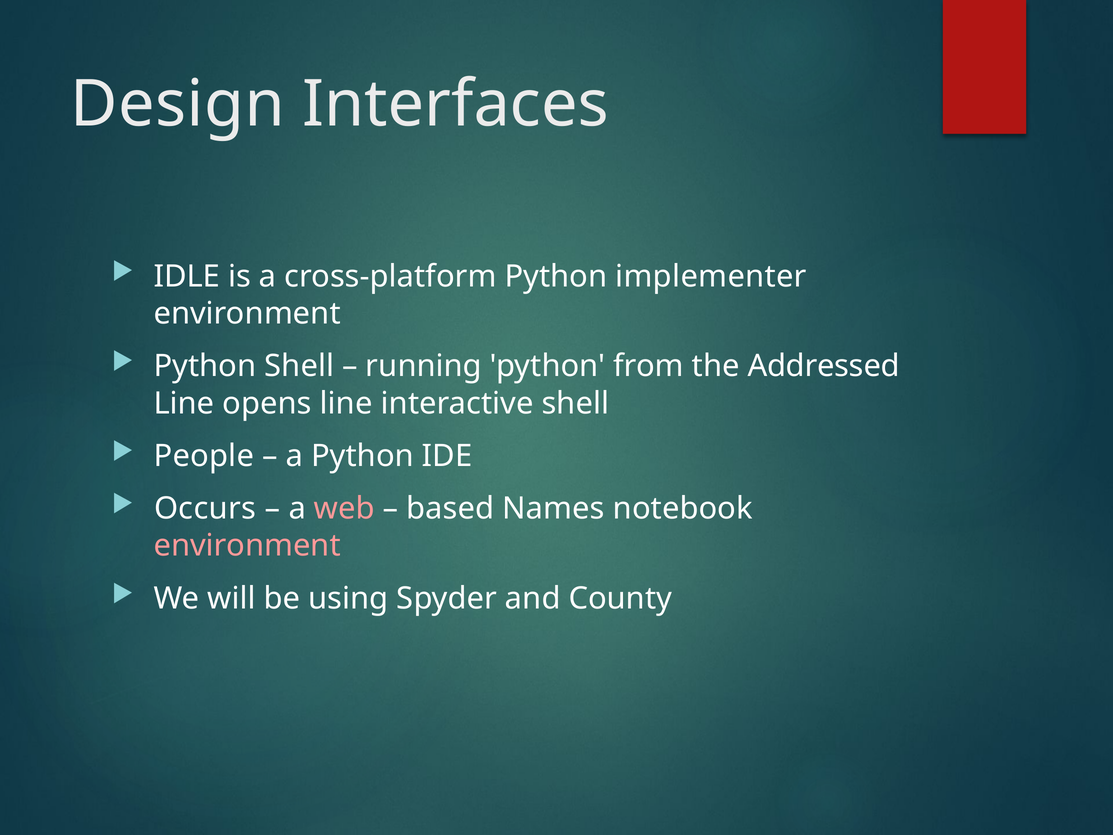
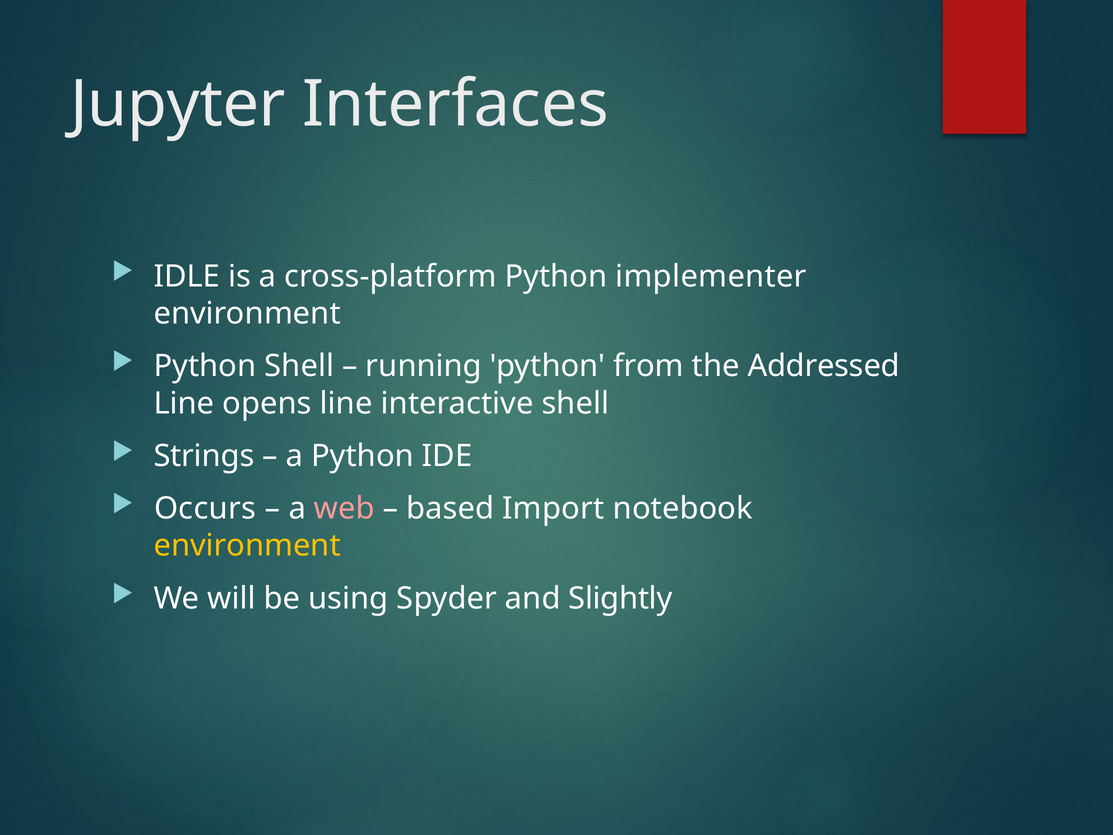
Design: Design -> Jupyter (178, 104)
People: People -> Strings (204, 456)
Names: Names -> Import (553, 508)
environment colour: pink -> yellow (247, 546)
County: County -> Slightly (620, 598)
